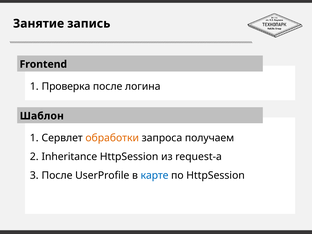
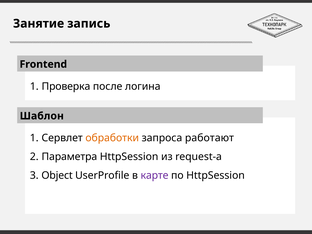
получаем: получаем -> работают (209, 138)
Inheritance: Inheritance -> Параметра (69, 157)
После: После -> Object (57, 175)
карте colour: blue -> purple (155, 175)
